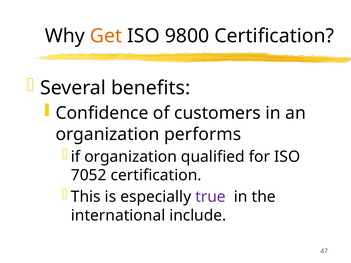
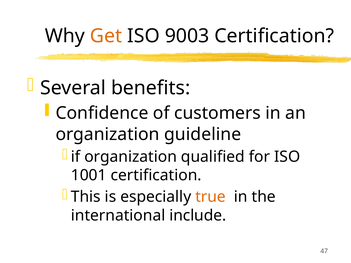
9800: 9800 -> 9003 (187, 36)
performs: performs -> guideline (203, 134)
7052: 7052 -> 1001 (89, 176)
true colour: purple -> orange (211, 197)
